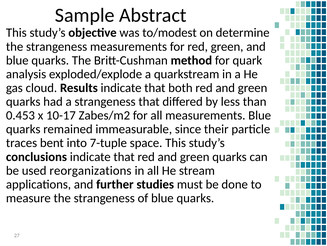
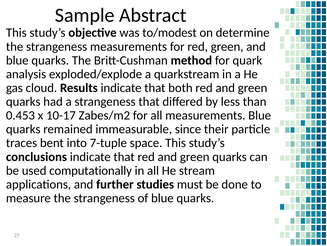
reorganizations: reorganizations -> computationally (91, 170)
